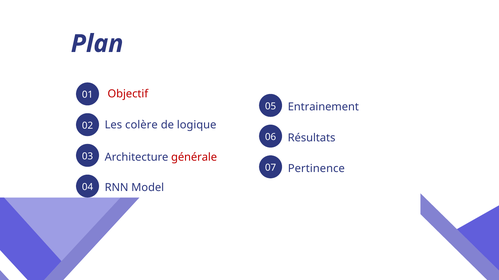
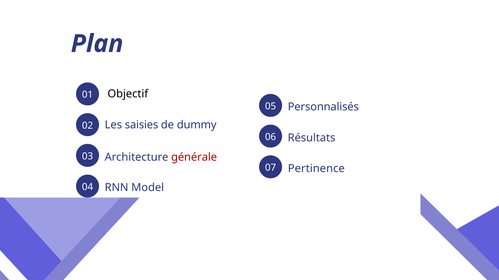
Objectif colour: red -> black (128, 94)
Entrainement: Entrainement -> Personnalisés (323, 107)
colère: colère -> saisies (142, 125)
logique: logique -> dummy (197, 125)
